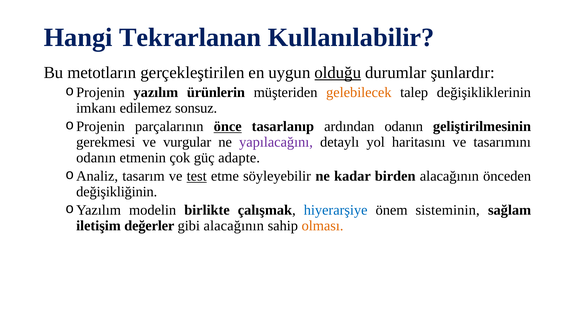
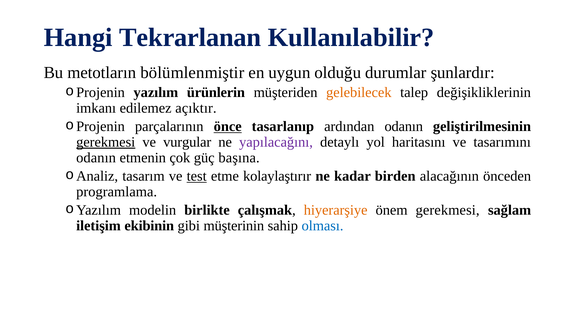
gerçekleştirilen: gerçekleştirilen -> bölümlenmiştir (192, 72)
olduğu underline: present -> none (338, 72)
sonsuz: sonsuz -> açıktır (196, 108)
gerekmesi underline: none -> present (106, 142)
adapte: adapte -> başına (239, 157)
söyleyebilir: söyleyebilir -> kolaylaştırır (277, 176)
değişikliğinin: değişikliğinin -> programlama (117, 191)
hiyerarşiye colour: blue -> orange (336, 210)
önem sisteminin: sisteminin -> gerekmesi (448, 210)
değerler: değerler -> ekibinin (149, 225)
gibi alacağının: alacağının -> müşterinin (234, 225)
olması colour: orange -> blue (323, 225)
